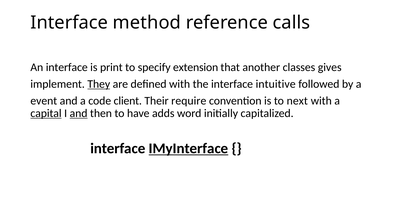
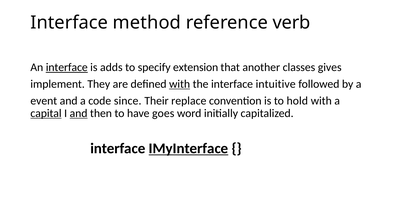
calls: calls -> verb (291, 23)
interface underline: none -> present (67, 67)
print: print -> adds (111, 67)
They underline: present -> none (99, 84)
with underline: none -> present (180, 84)
client: client -> since (128, 101)
require: require -> replace (189, 101)
next: next -> hold (297, 101)
adds: adds -> goes (163, 113)
